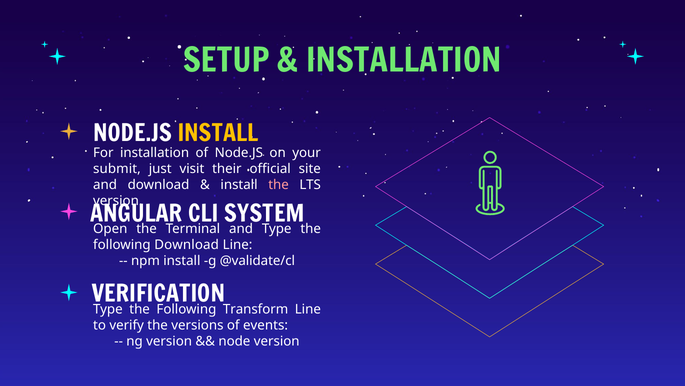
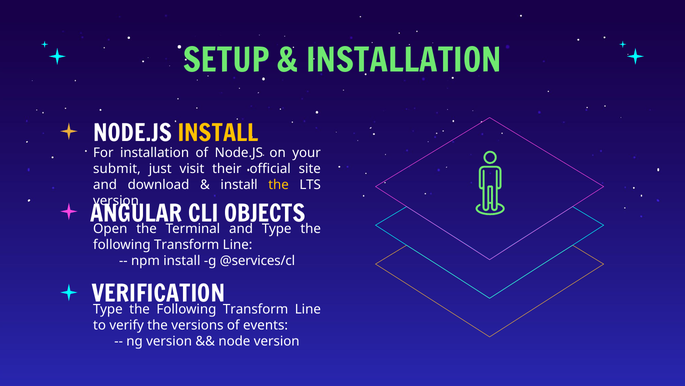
the colour: pink -> yellow (279, 185)
SYSTEM: SYSTEM -> OBJECTS (265, 213)
Download: Download -> Transform (187, 244)
@validate/cl: @validate/cl -> @services/cl (257, 260)
